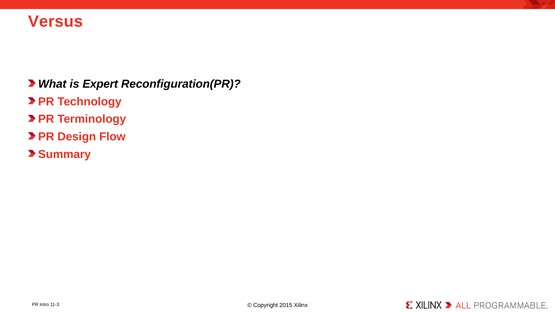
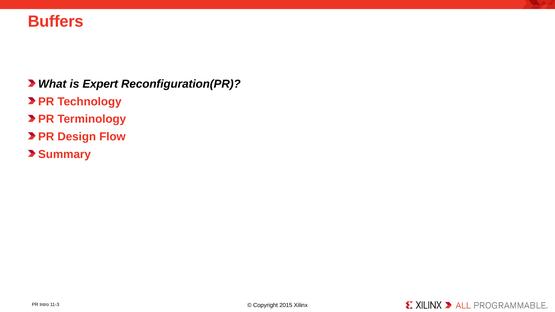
Versus: Versus -> Buffers (56, 22)
